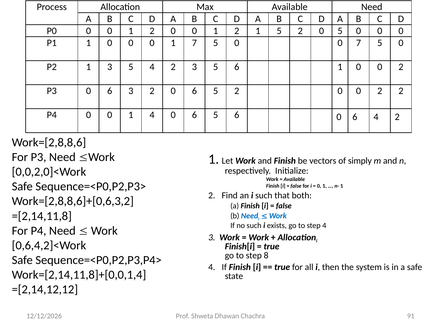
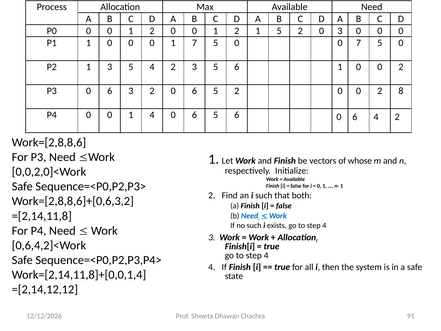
0 5: 5 -> 3 (340, 31)
2 2: 2 -> 8 (401, 91)
simply: simply -> whose (360, 161)
8: 8 -> 4 (266, 255)
